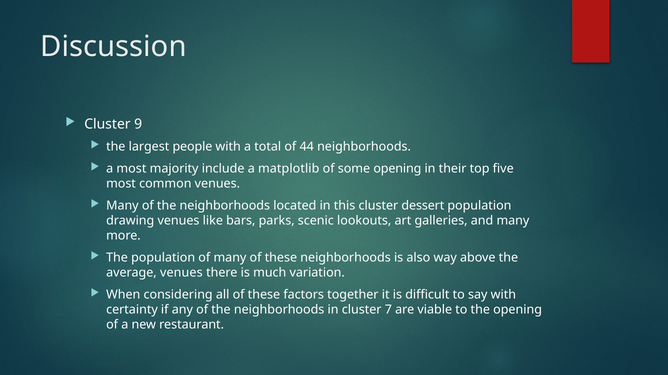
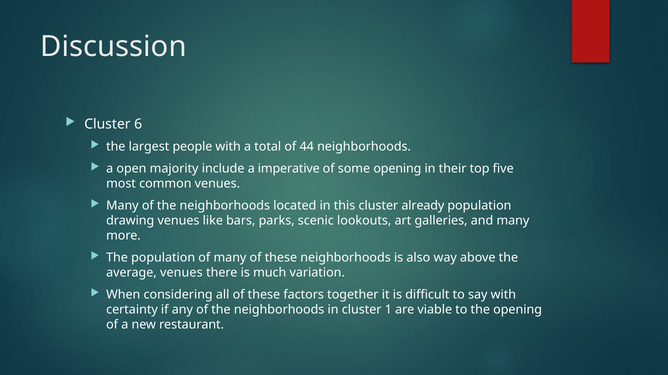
9: 9 -> 6 (138, 124)
a most: most -> open (131, 169)
matplotlib: matplotlib -> imperative (289, 169)
dessert: dessert -> already (423, 206)
7: 7 -> 1 (388, 310)
